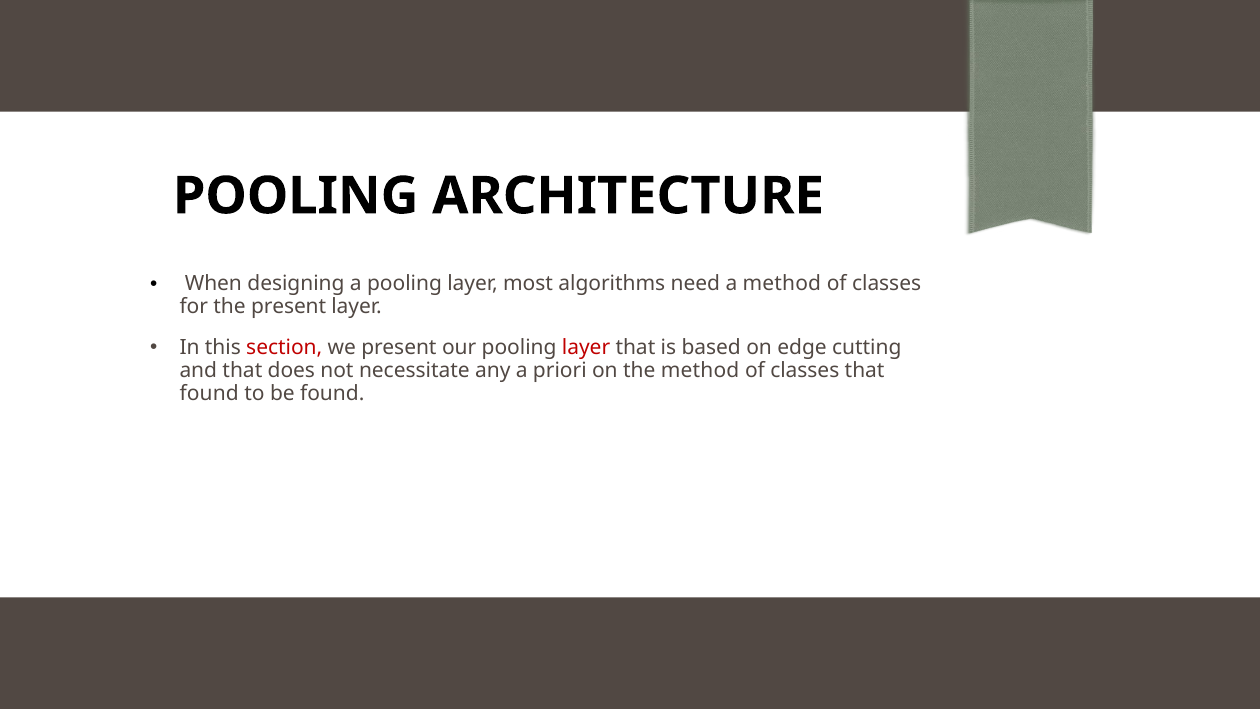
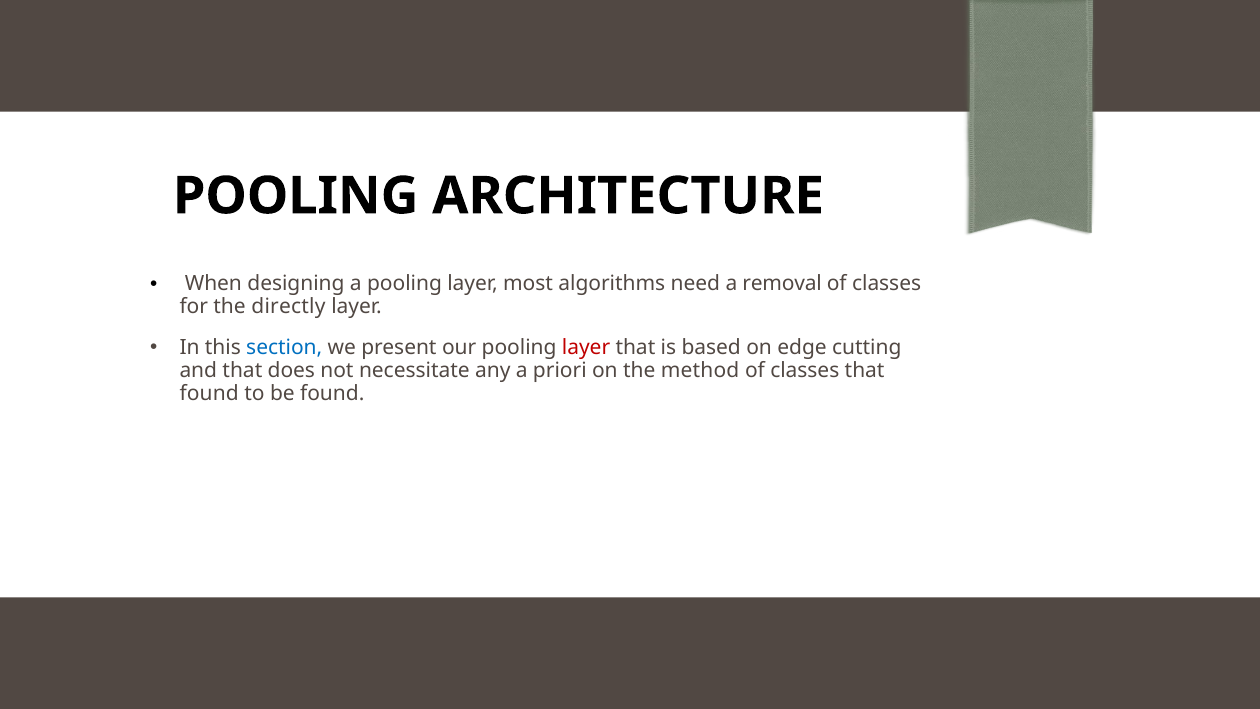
a method: method -> removal (782, 284)
the present: present -> directly (288, 307)
section colour: red -> blue (284, 348)
